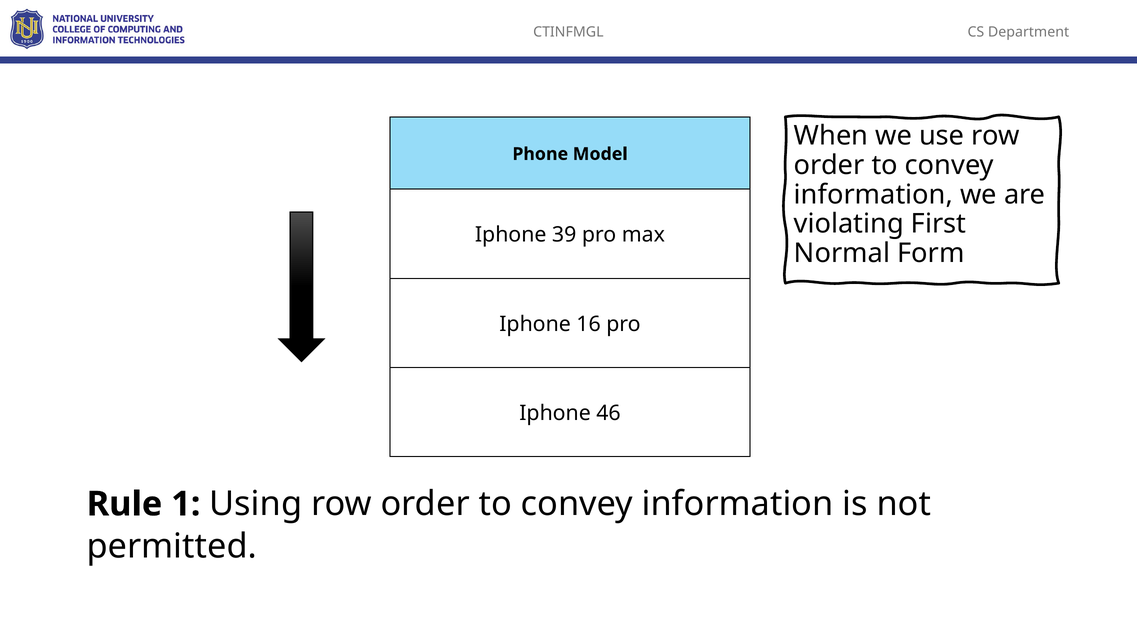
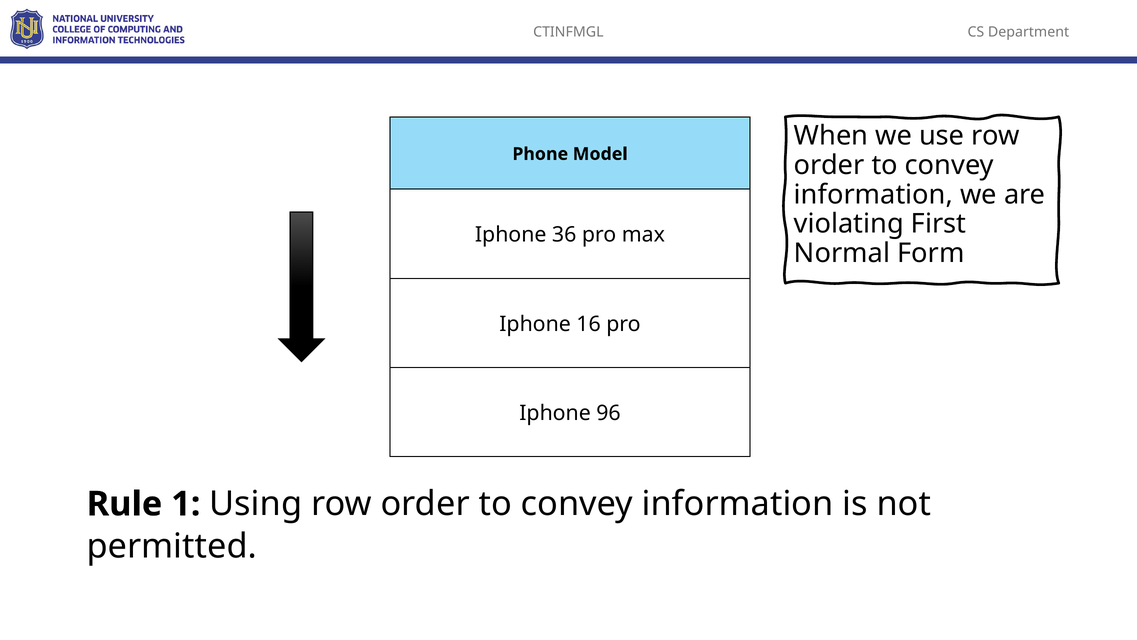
39: 39 -> 36 (564, 235)
46: 46 -> 96 (608, 413)
